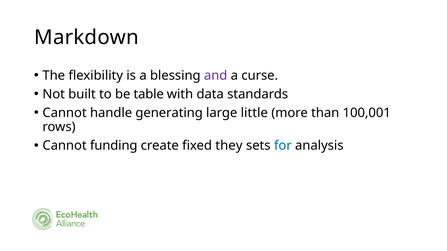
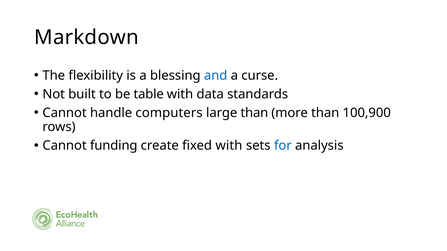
and colour: purple -> blue (216, 76)
generating: generating -> computers (169, 113)
large little: little -> than (254, 113)
100,001: 100,001 -> 100,900 (367, 113)
fixed they: they -> with (229, 146)
